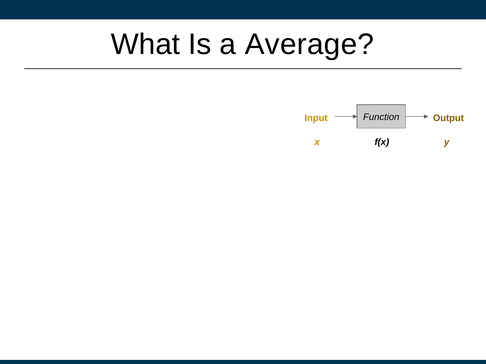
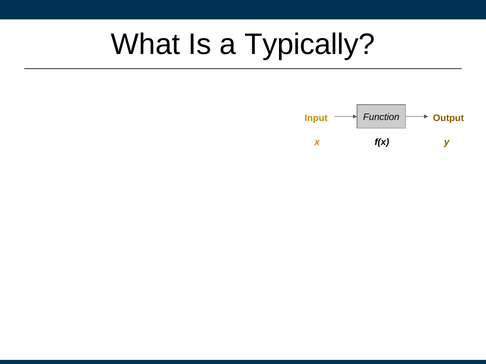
Average: Average -> Typically (310, 45)
